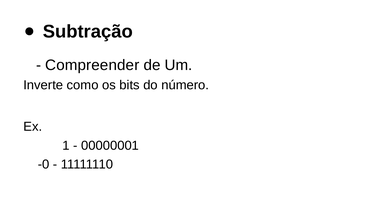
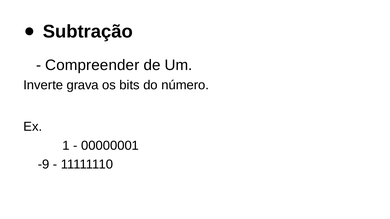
como: como -> grava (83, 85)
-0: -0 -> -9 (44, 165)
